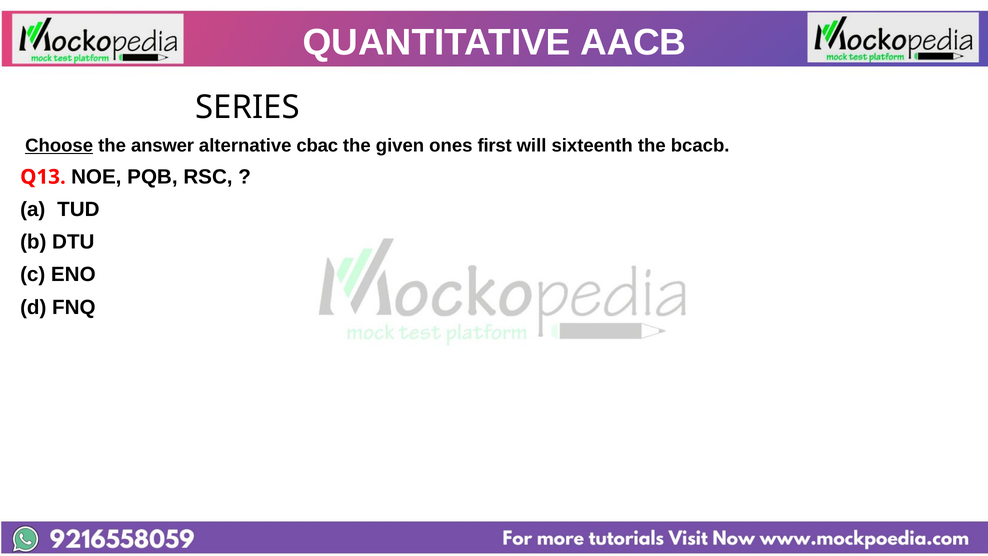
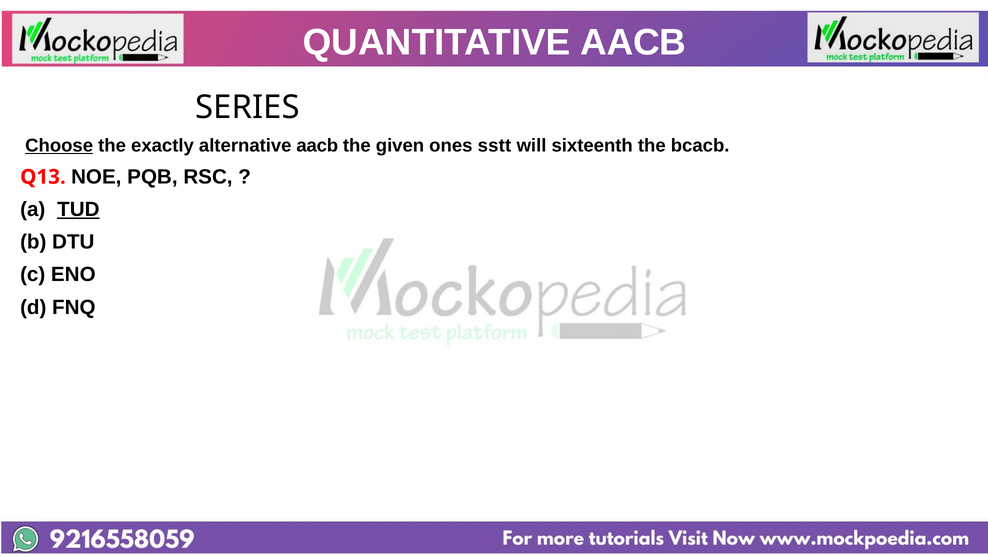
answer: answer -> exactly (162, 145)
alternative cbac: cbac -> aacb (317, 145)
first: first -> sstt (494, 145)
TUD underline: none -> present (78, 209)
